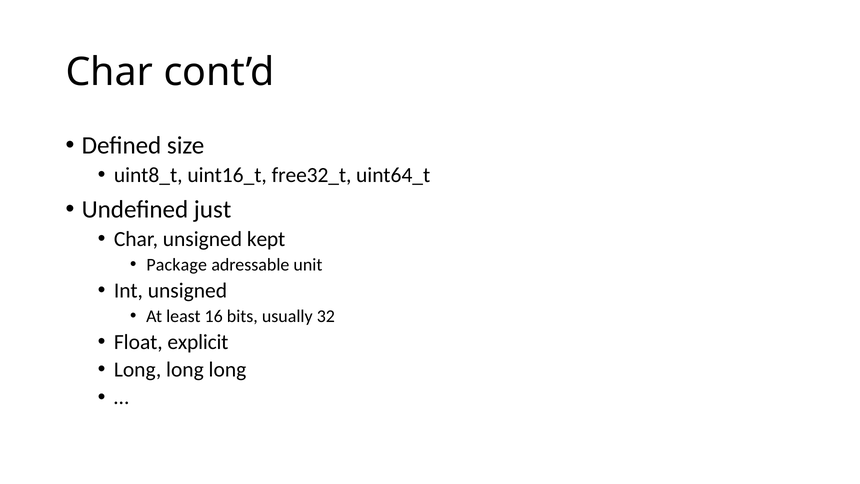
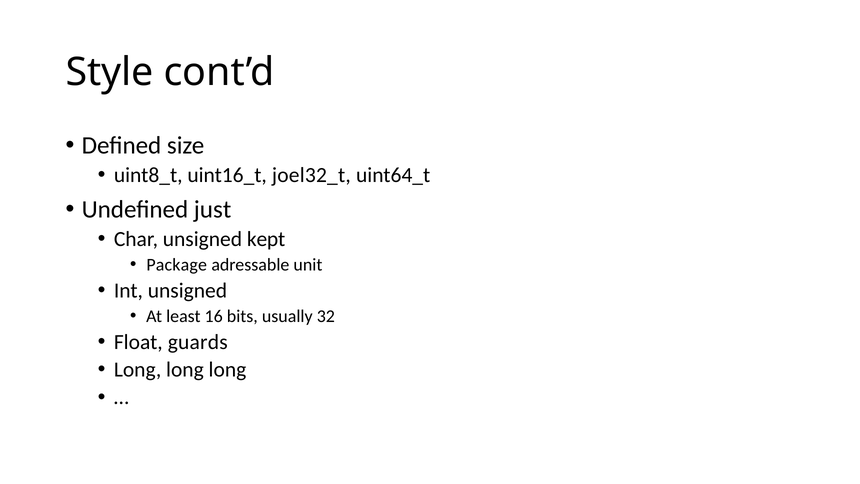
Char: Char -> Style (109, 72)
free32_t: free32_t -> joel32_t (311, 175)
explicit: explicit -> guards (198, 342)
